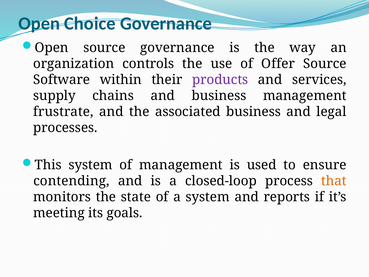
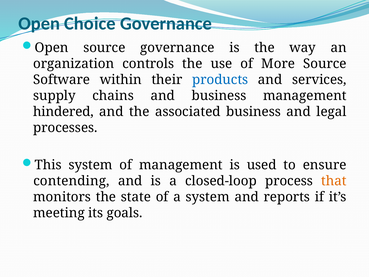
Offer: Offer -> More (278, 64)
products colour: purple -> blue (220, 80)
frustrate: frustrate -> hindered (63, 112)
